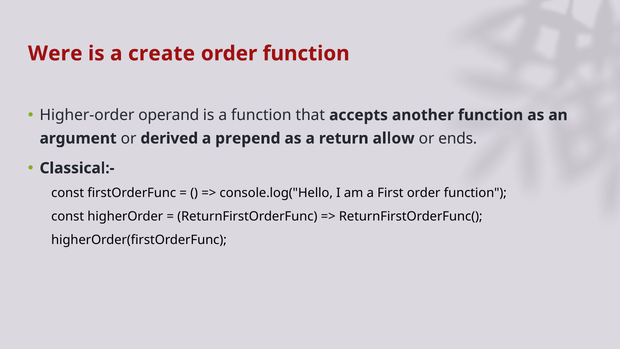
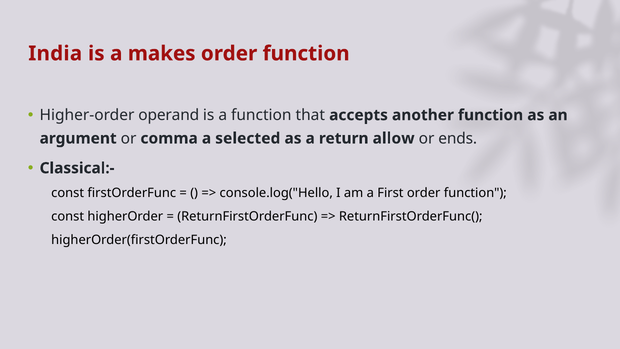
Were: Were -> India (55, 54)
create: create -> makes (162, 54)
derived: derived -> comma (169, 138)
prepend: prepend -> selected (248, 138)
